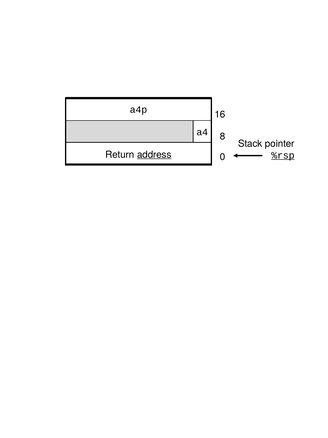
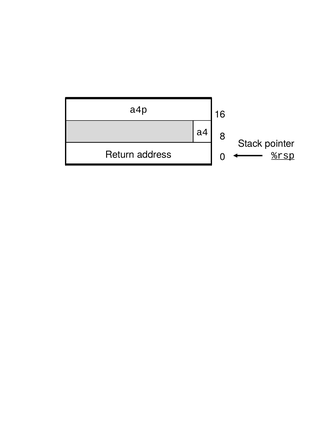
address underline: present -> none (154, 154)
